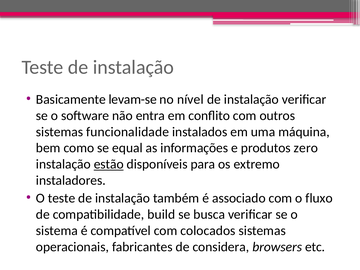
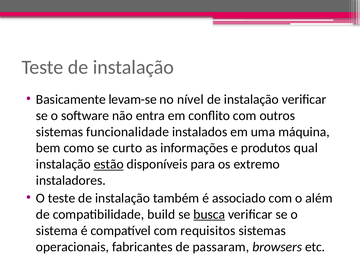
equal: equal -> curto (127, 148)
zero: zero -> qual (306, 148)
fluxo: fluxo -> além (319, 198)
busca underline: none -> present (209, 214)
colocados: colocados -> requisitos (208, 231)
considera: considera -> passaram (221, 247)
